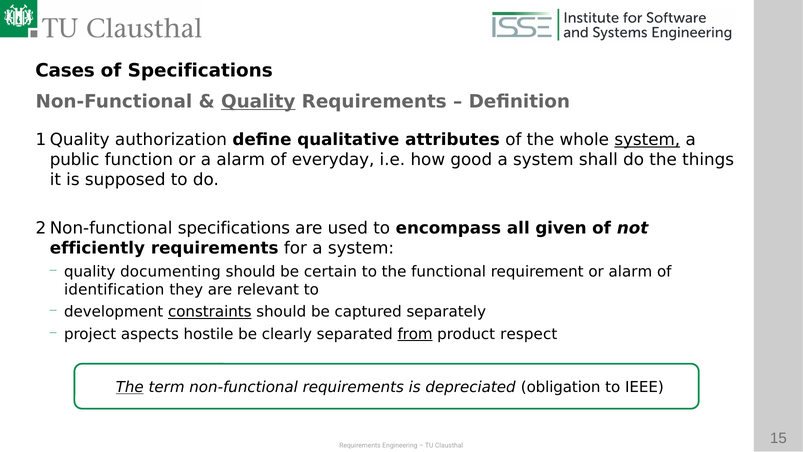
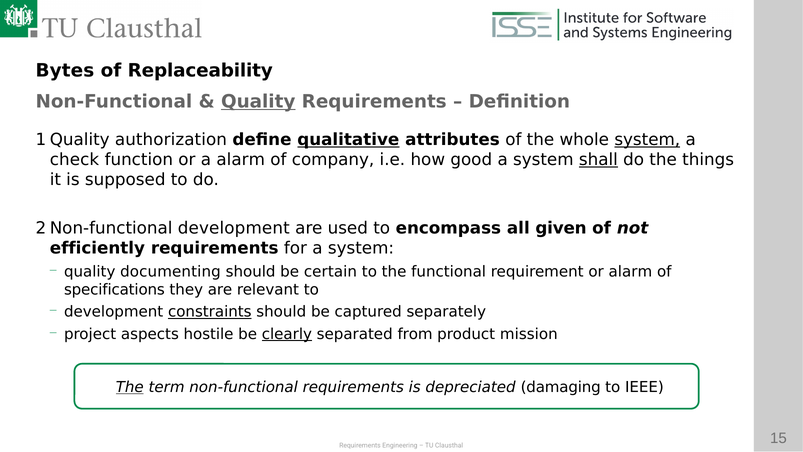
Cases: Cases -> Bytes (65, 71)
of Specifications: Specifications -> Replaceability (200, 71)
qualitative underline: none -> present (348, 139)
public: public -> check (74, 160)
everyday: everyday -> company (333, 160)
shall underline: none -> present (598, 160)
specifications: specifications -> development (234, 228)
identification: identification -> specifications (114, 289)
clearly underline: none -> present (287, 334)
from underline: present -> none (415, 334)
respect: respect -> mission (529, 334)
obligation: obligation -> damaging (561, 387)
